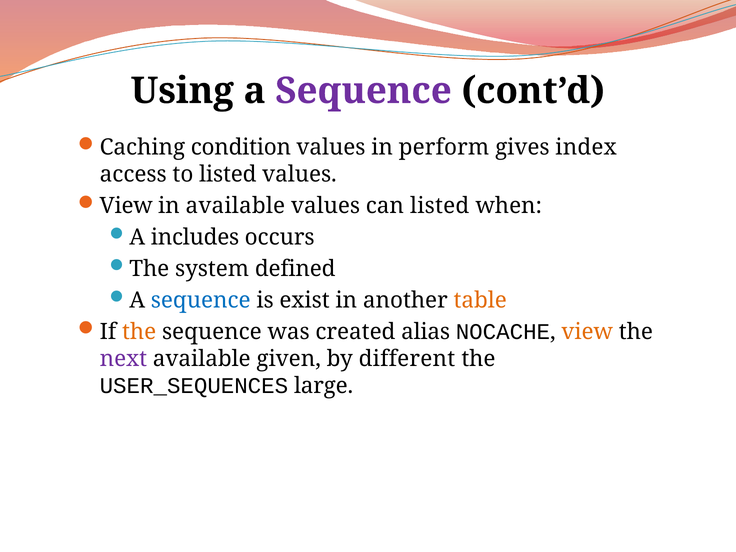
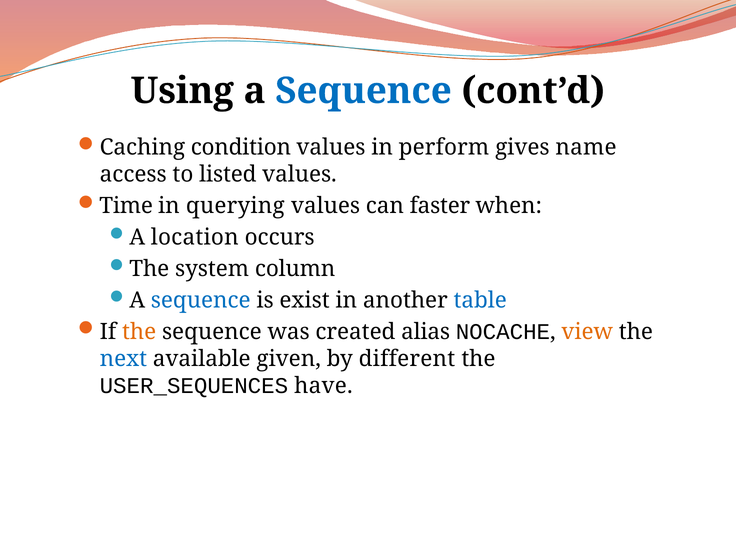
Sequence colour: purple -> blue (363, 91)
index: index -> name (586, 148)
View: View -> Time (126, 206)
in available: available -> querying (235, 206)
can listed: listed -> faster (440, 206)
includes: includes -> location (195, 237)
defined: defined -> column (295, 269)
table colour: orange -> blue (480, 300)
next colour: purple -> blue (123, 359)
large: large -> have (323, 386)
